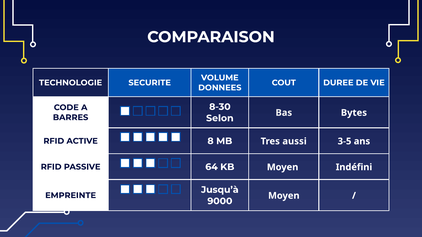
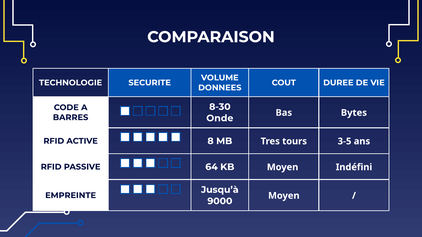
Selon: Selon -> Onde (220, 118)
aussi: aussi -> tours (295, 141)
